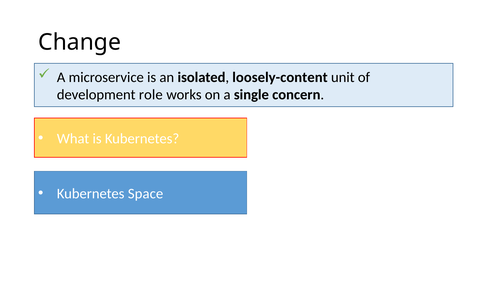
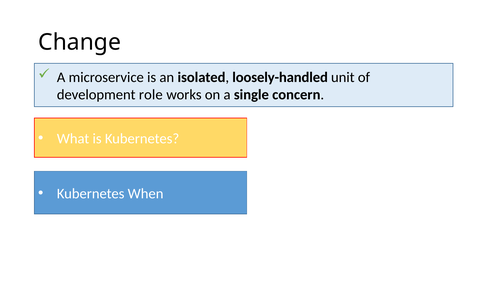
loosely-content: loosely-content -> loosely-handled (280, 77)
Space: Space -> When (146, 193)
